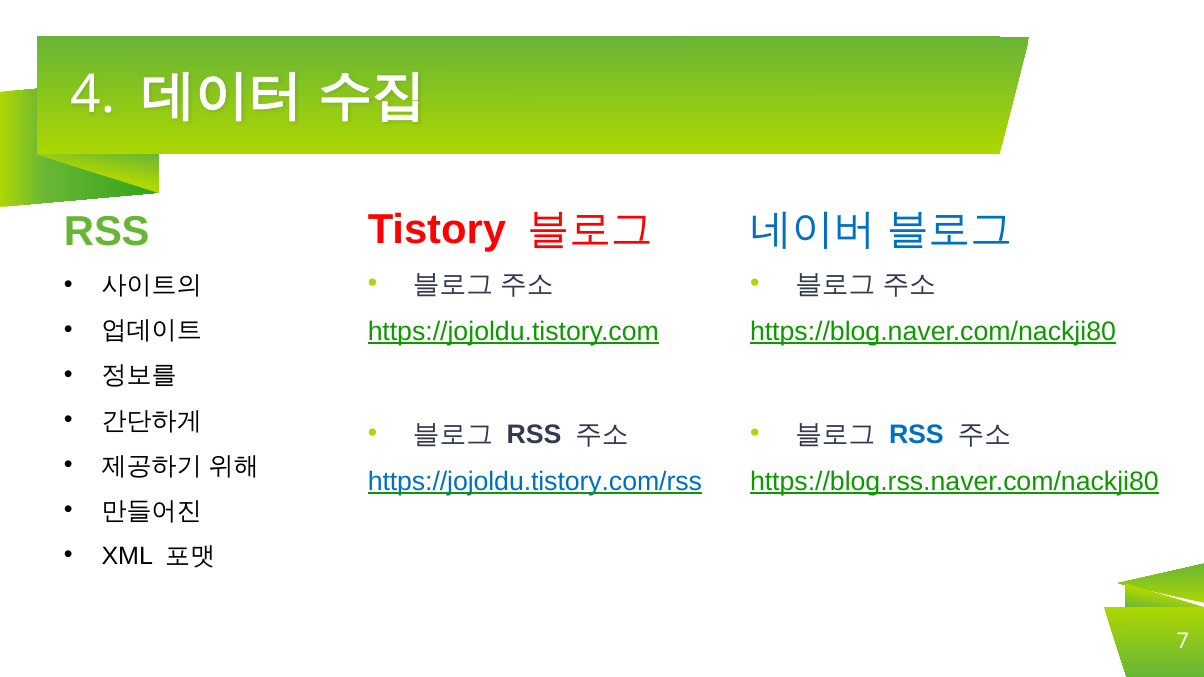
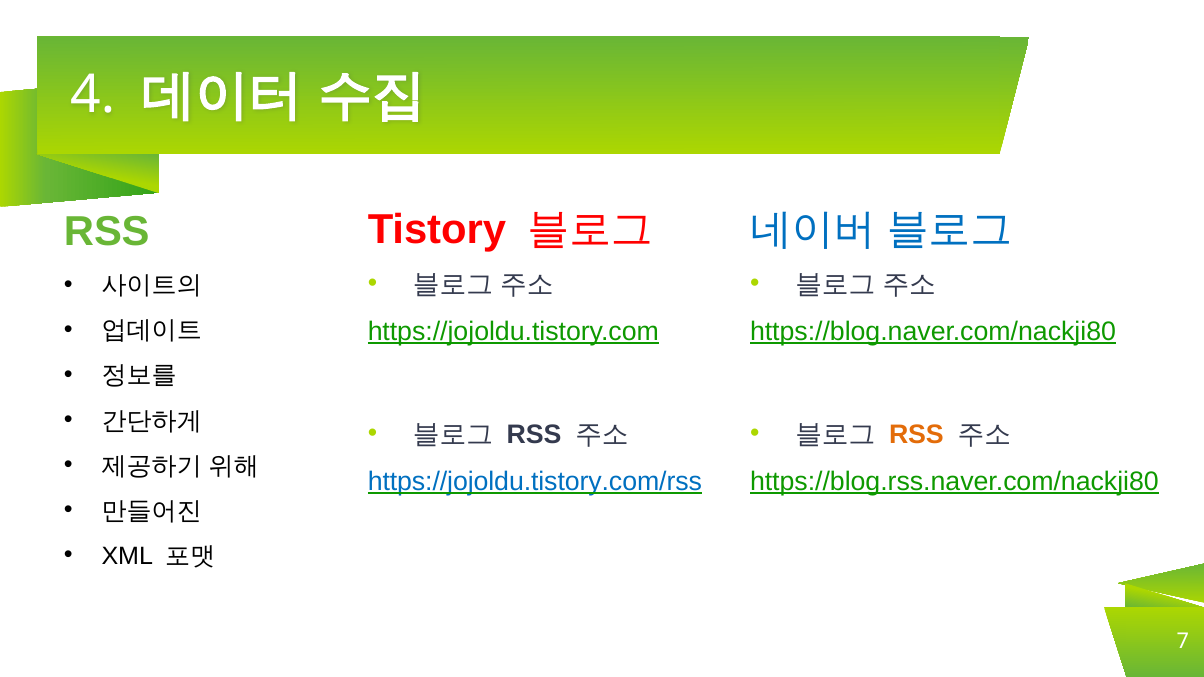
RSS colour: blue -> orange (916, 435)
